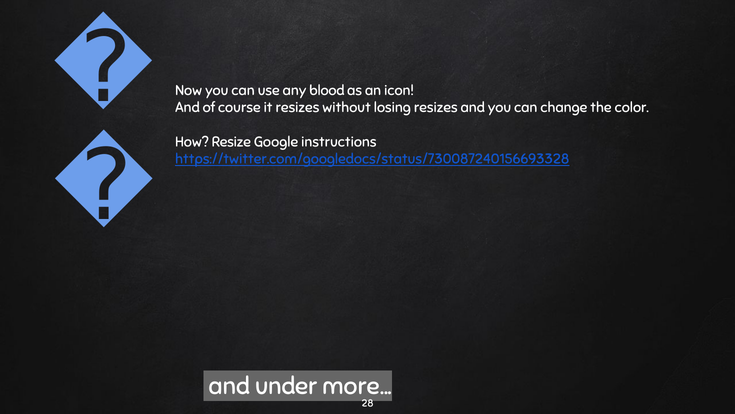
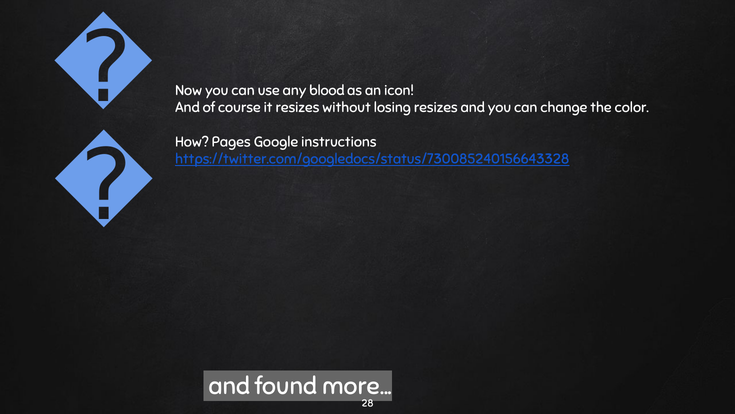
Resize: Resize -> Pages (231, 142)
https://twitter.com/googledocs/status/730087240156693328: https://twitter.com/googledocs/status/730087240156693328 -> https://twitter.com/googledocs/status/730085240156643328 (372, 159)
under: under -> found (286, 386)
